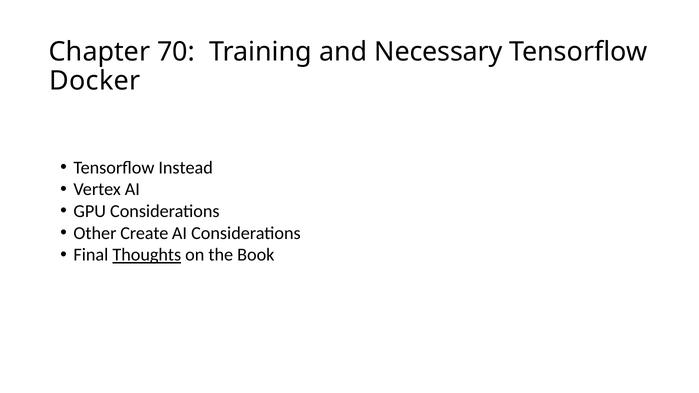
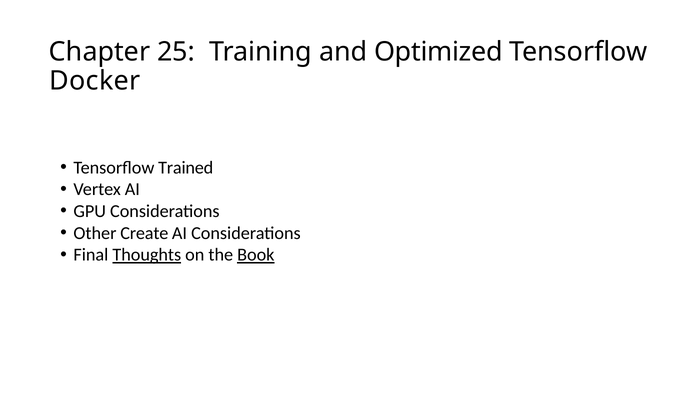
70: 70 -> 25 (176, 52)
Necessary: Necessary -> Optimized (438, 52)
Instead: Instead -> Trained (186, 168)
Book underline: none -> present (256, 255)
